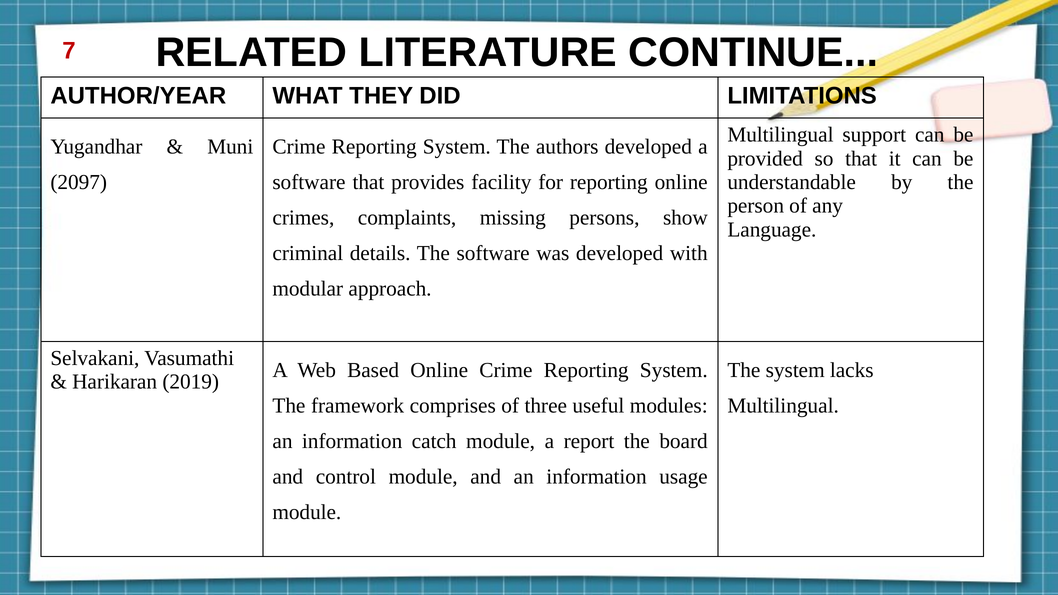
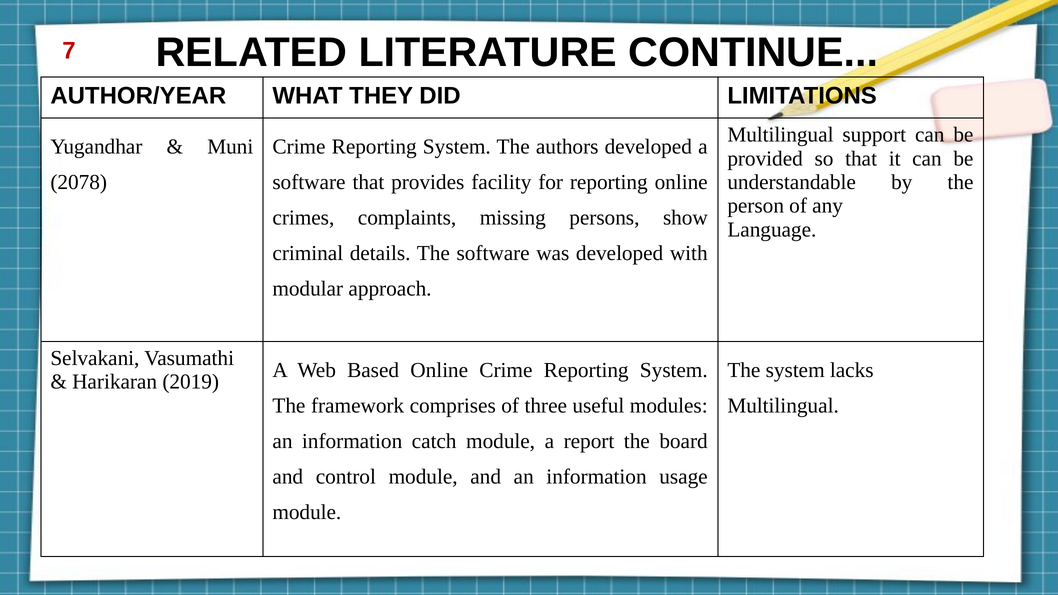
2097: 2097 -> 2078 (79, 182)
